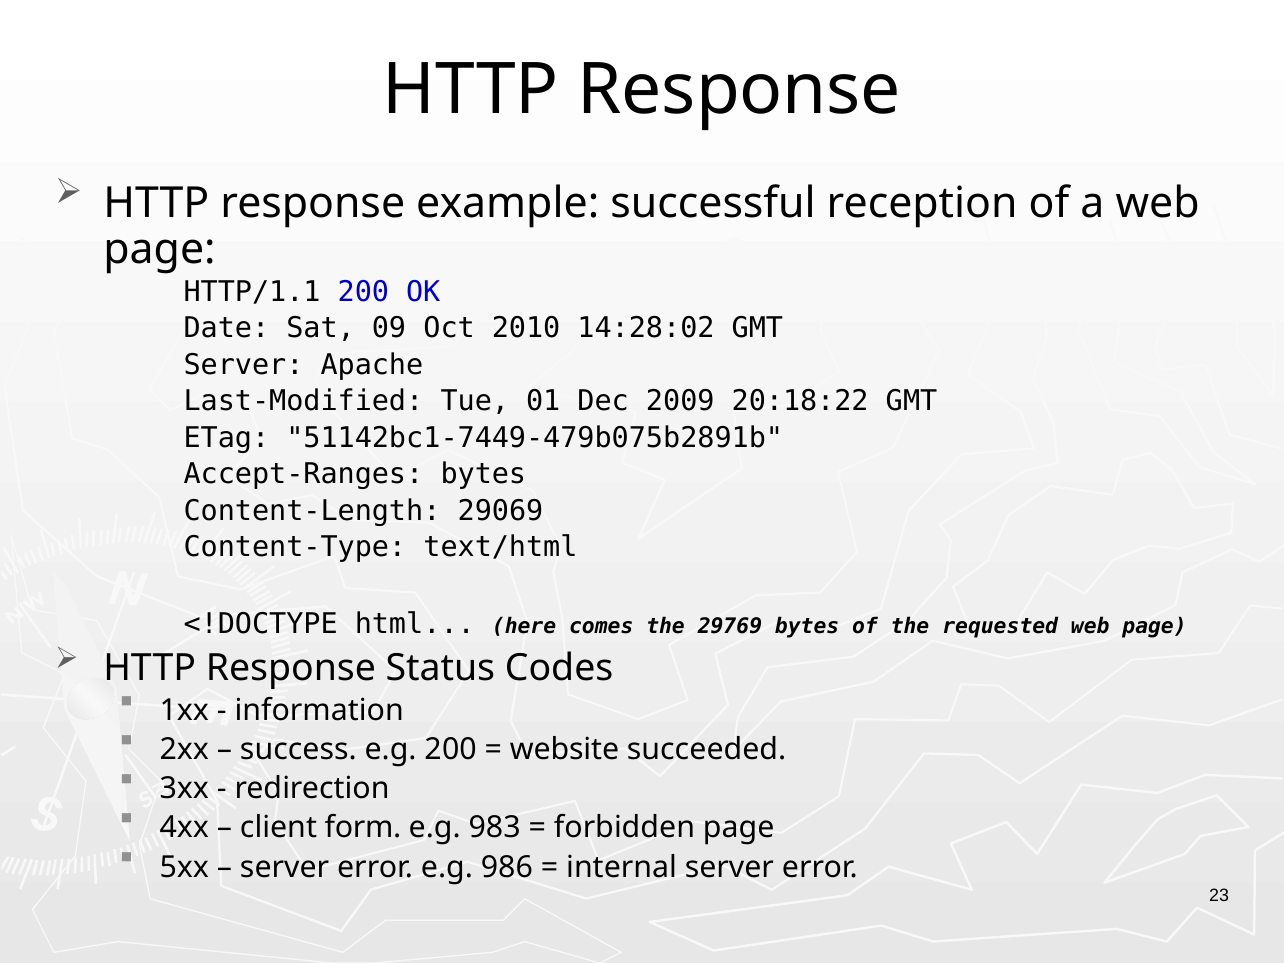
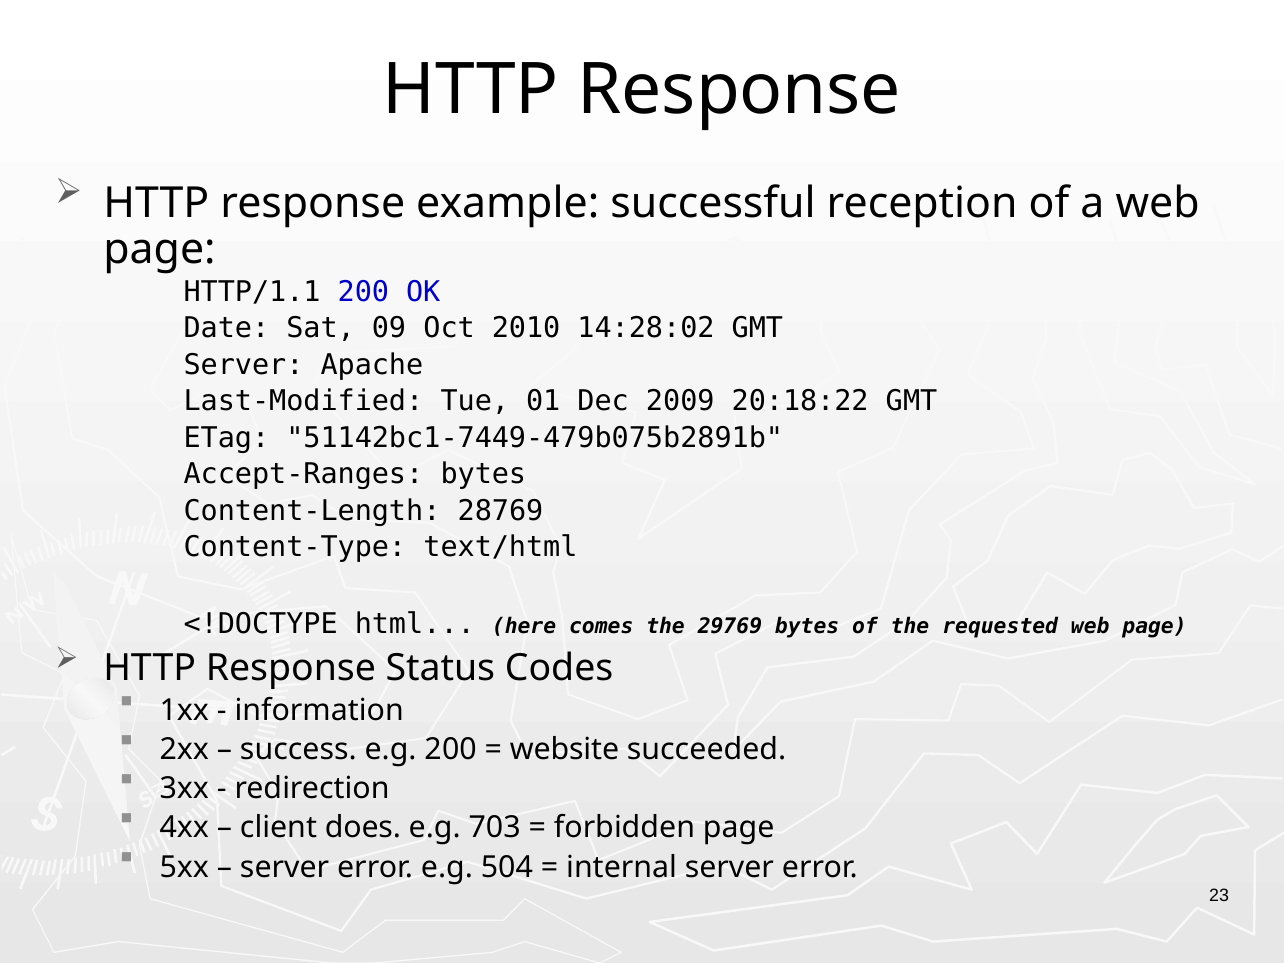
29069: 29069 -> 28769 (500, 511)
form: form -> does (363, 828)
983: 983 -> 703 (495, 828)
986: 986 -> 504 (507, 867)
